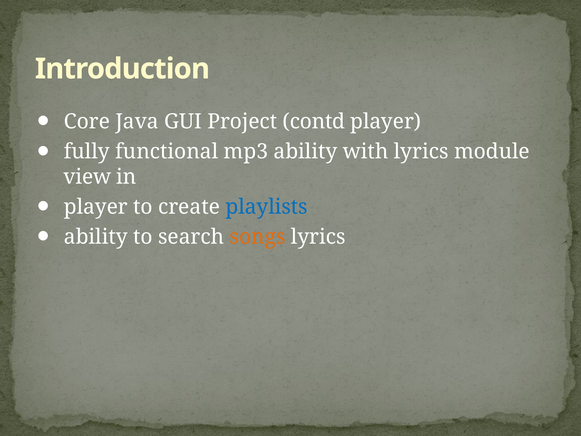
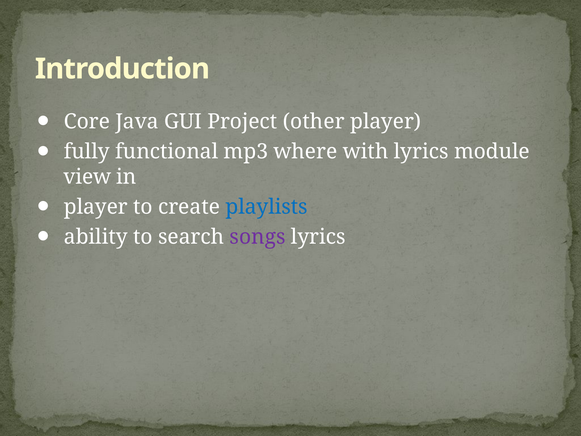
contd: contd -> other (314, 122)
mp3 ability: ability -> where (305, 152)
songs colour: orange -> purple (258, 237)
